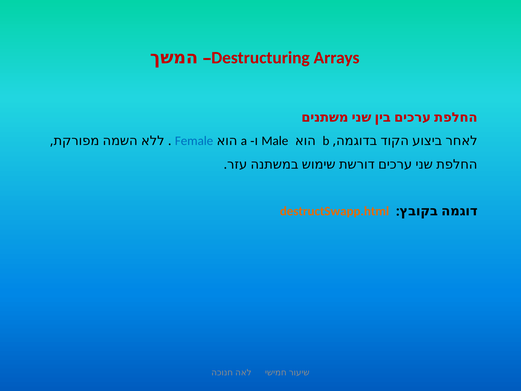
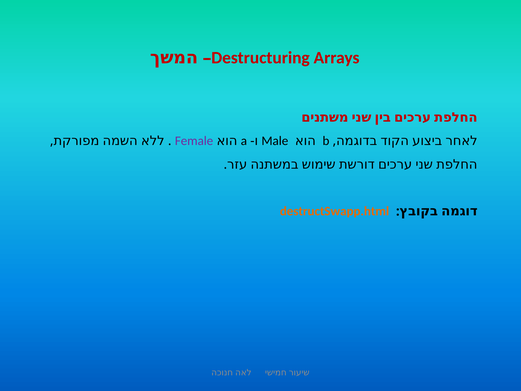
Female colour: blue -> purple (194, 141)
